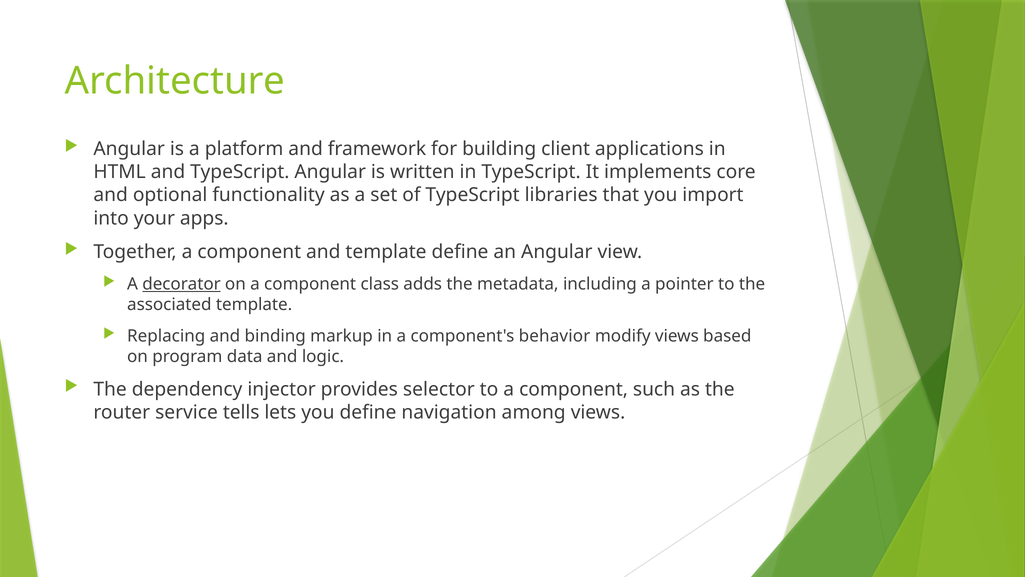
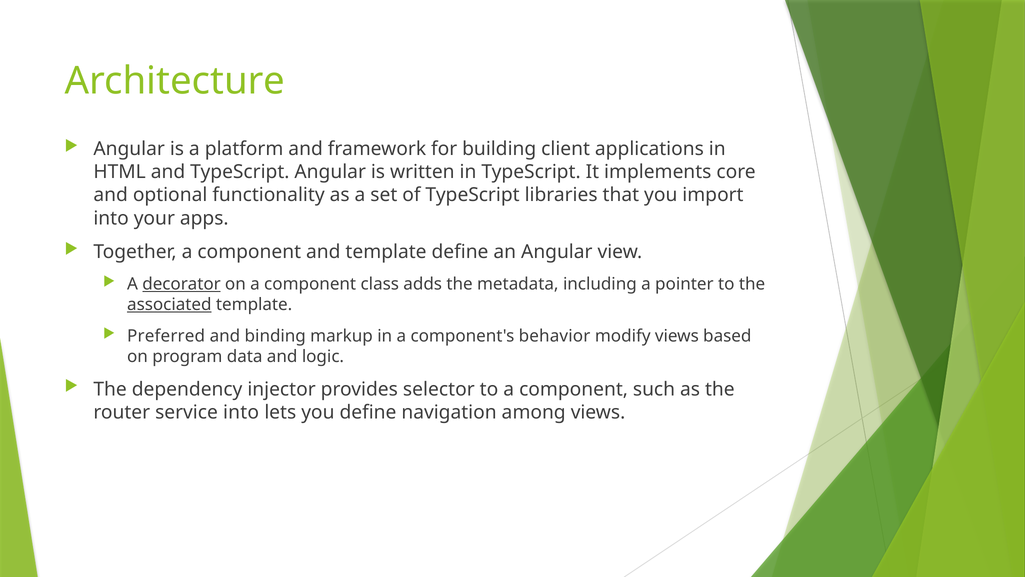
associated underline: none -> present (169, 305)
Replacing: Replacing -> Preferred (166, 336)
service tells: tells -> into (241, 412)
